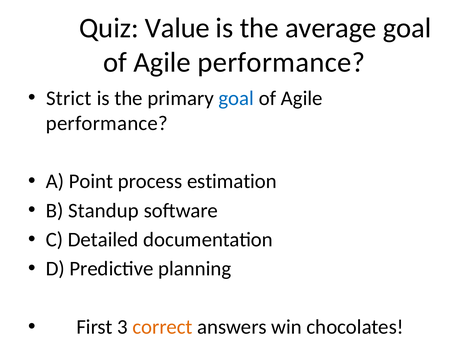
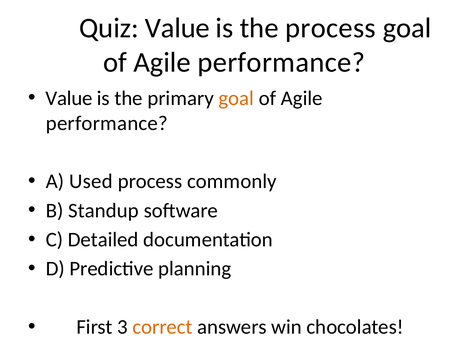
the average: average -> process (331, 28)
Strict: Strict -> Value (69, 98)
goal colour: blue -> orange (236, 98)
Point: Point -> Used (91, 182)
estimation: estimation -> commonly (232, 182)
